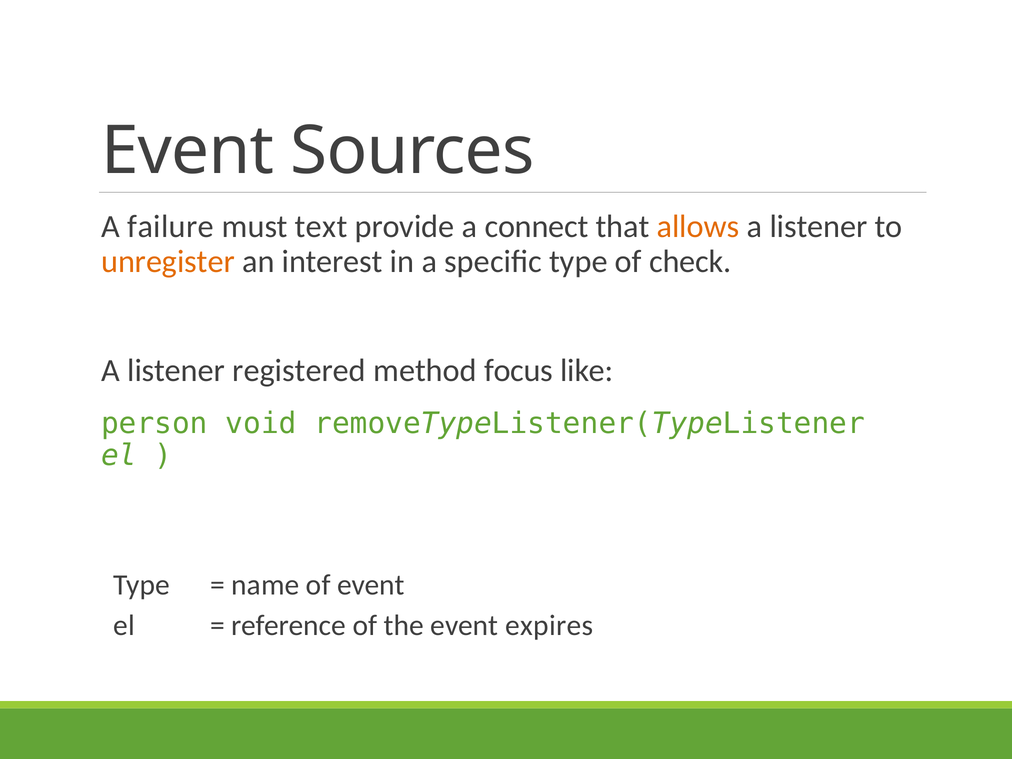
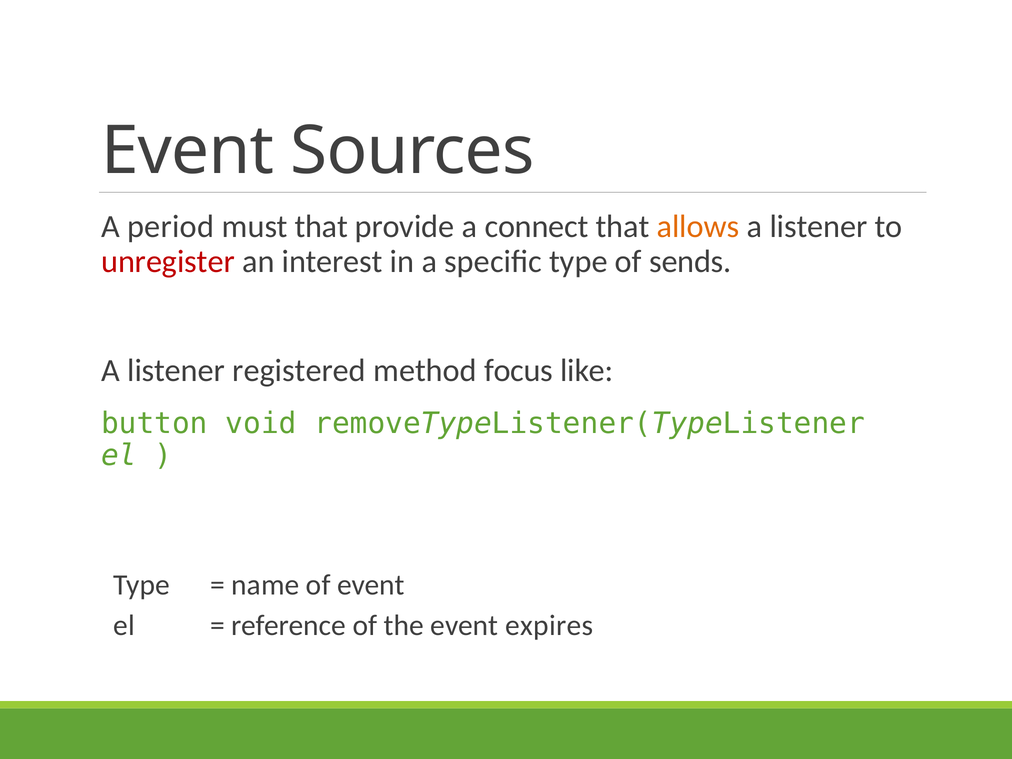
failure: failure -> period (171, 227)
must text: text -> that (321, 227)
unregister colour: orange -> red (168, 262)
check: check -> sends (690, 262)
person: person -> button (154, 424)
